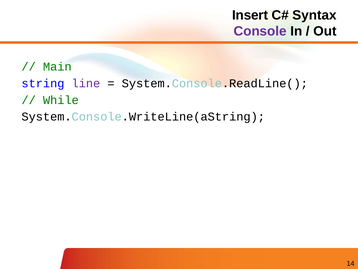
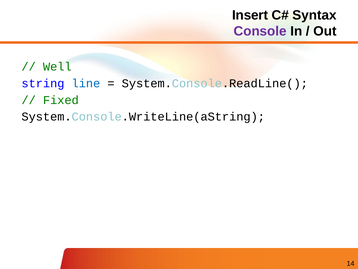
Main: Main -> Well (57, 66)
line colour: purple -> blue (86, 83)
While: While -> Fixed (61, 100)
